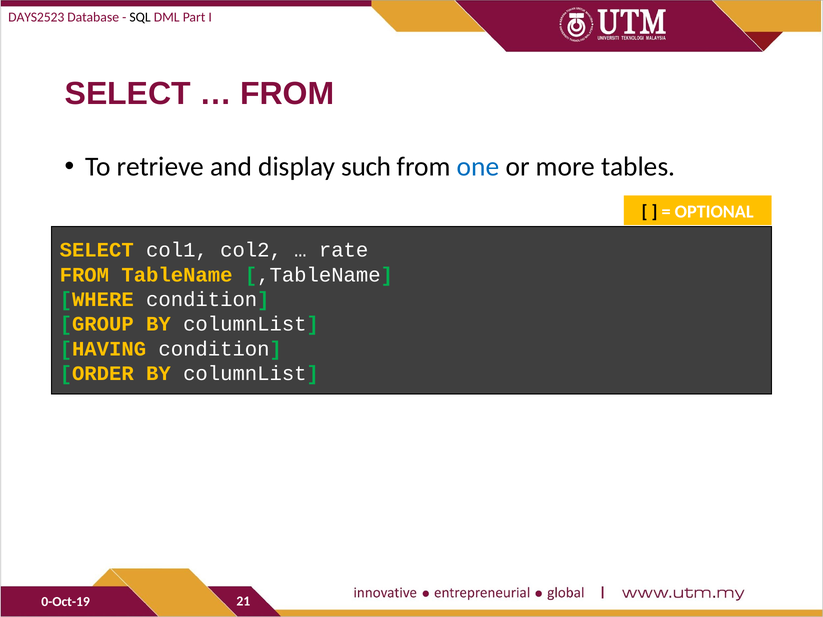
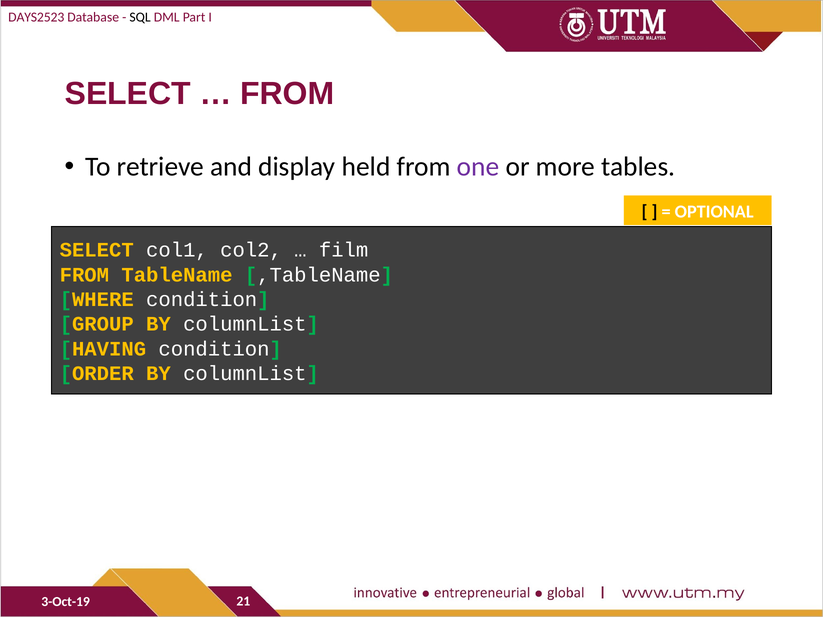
such: such -> held (366, 167)
one colour: blue -> purple (478, 167)
rate: rate -> film (344, 250)
0-Oct-19: 0-Oct-19 -> 3-Oct-19 (66, 602)
